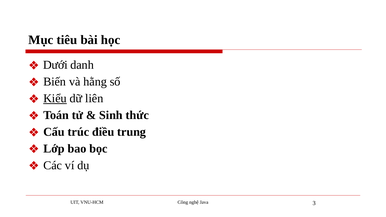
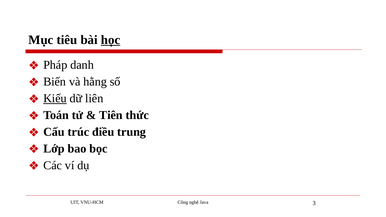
học underline: none -> present (111, 40)
Dưới: Dưới -> Pháp (55, 65)
Sinh: Sinh -> Tiên (111, 115)
